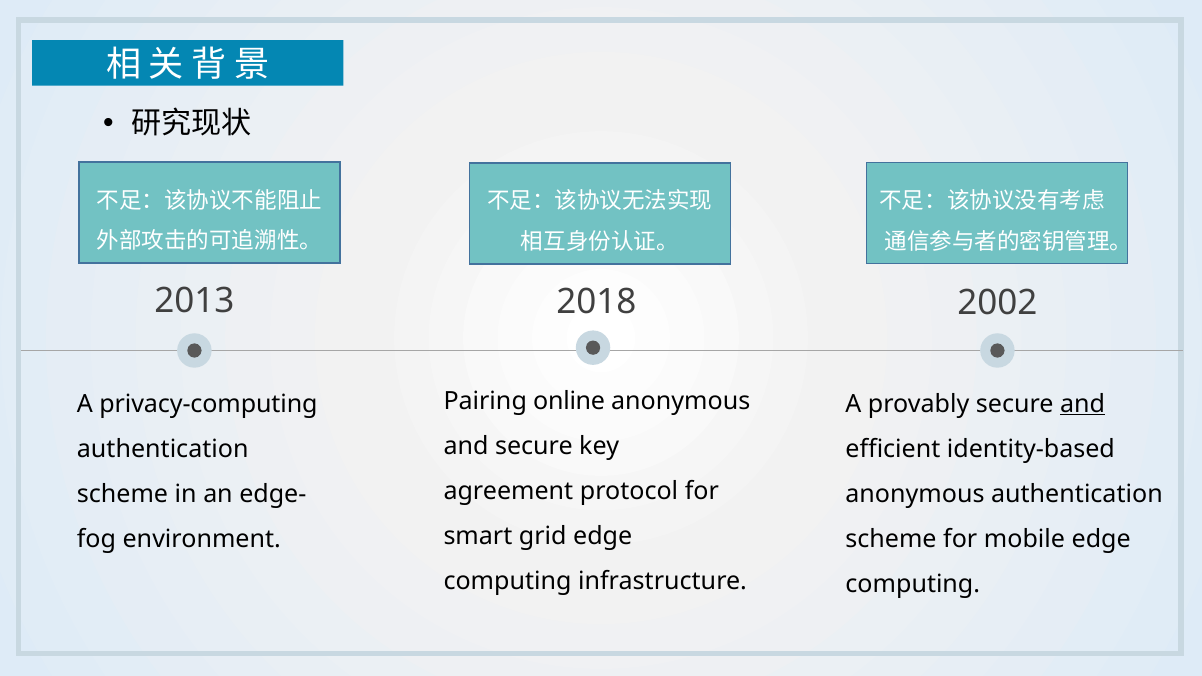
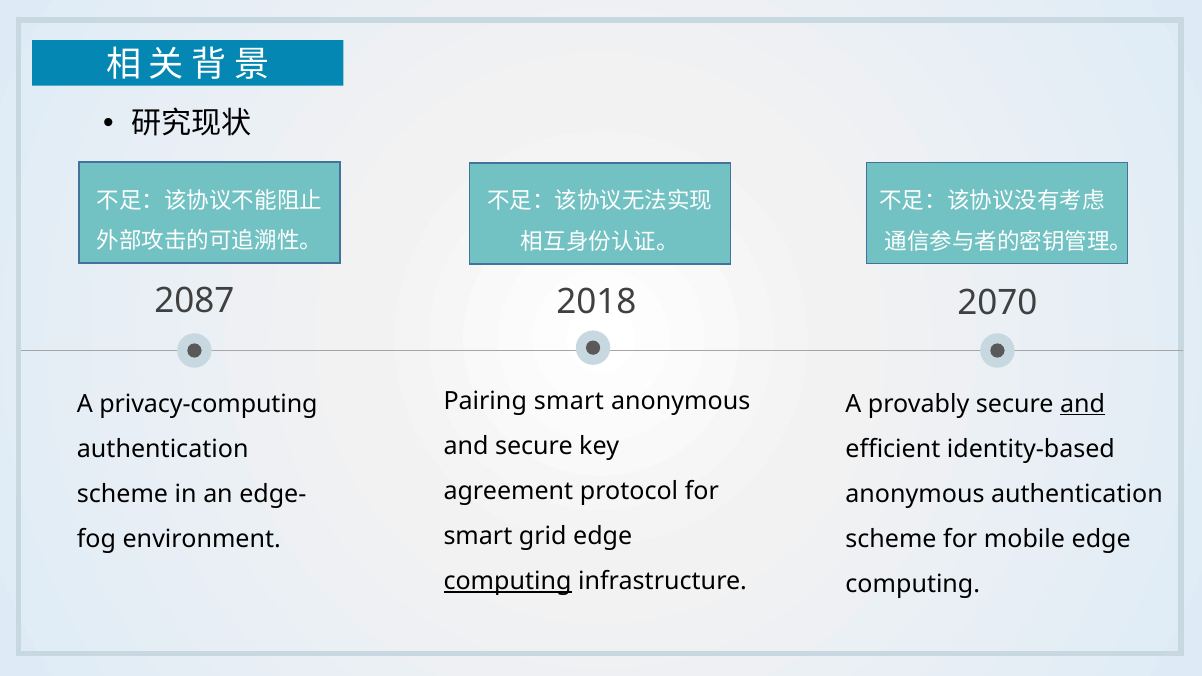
2013: 2013 -> 2087 (194, 301)
2002: 2002 -> 2070 (997, 303)
Pairing online: online -> smart (569, 401)
computing underline: none -> present (508, 581)
